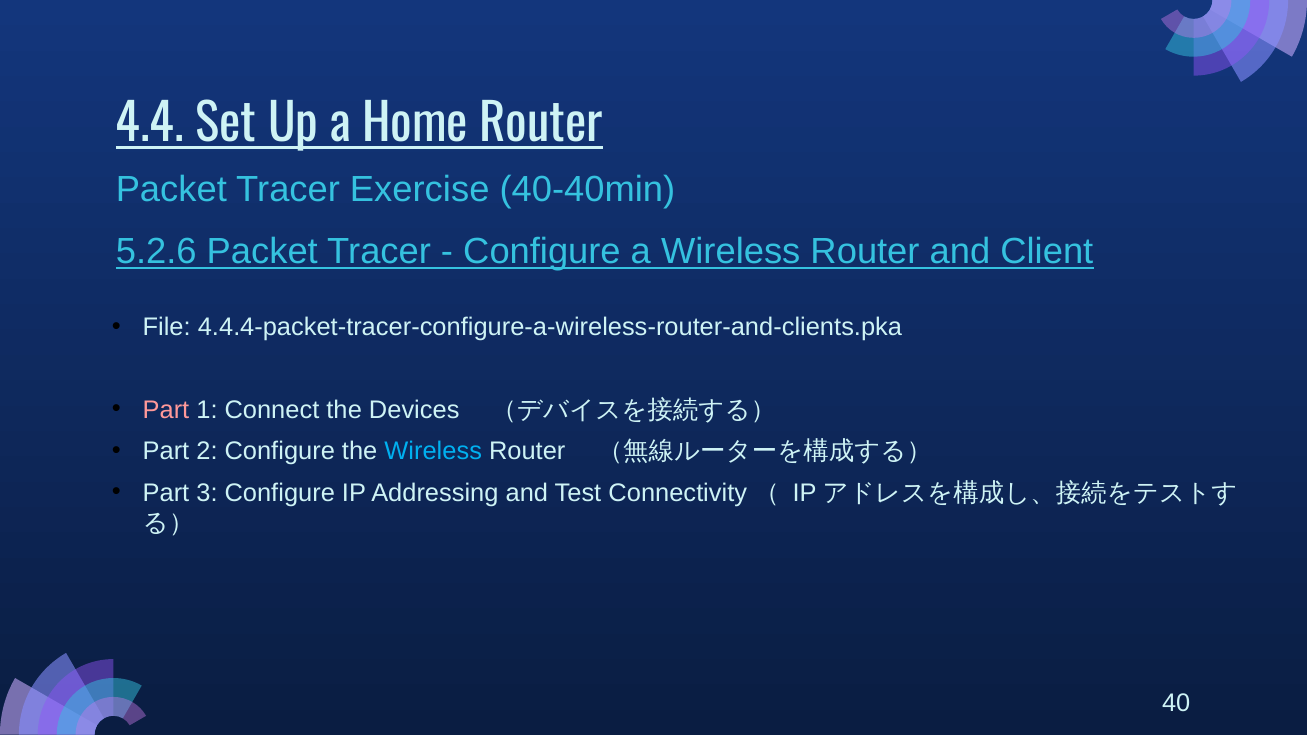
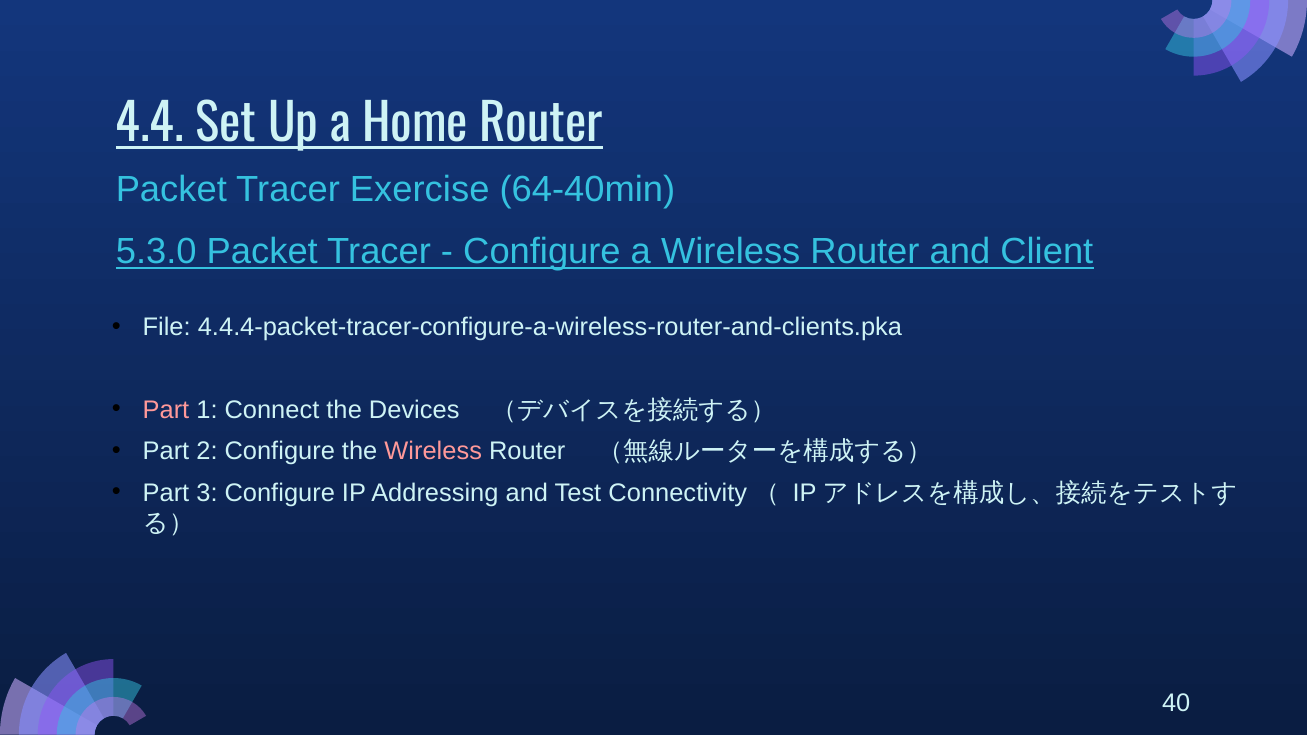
40-40min: 40-40min -> 64-40min (587, 190)
5.2.6: 5.2.6 -> 5.3.0 (156, 252)
Wireless colour: light blue -> pink (433, 451)
